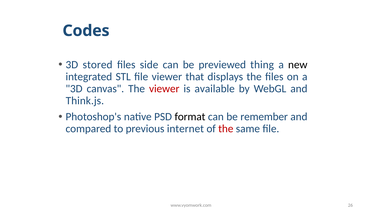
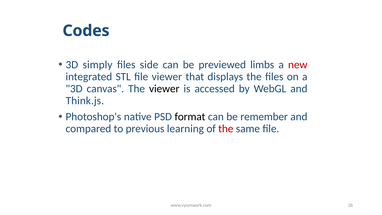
stored: stored -> simply (98, 65)
thing: thing -> limbs (262, 65)
new colour: black -> red (298, 65)
viewer colour: red -> black (164, 89)
available: available -> accessed (215, 89)
internet: internet -> learning (185, 129)
